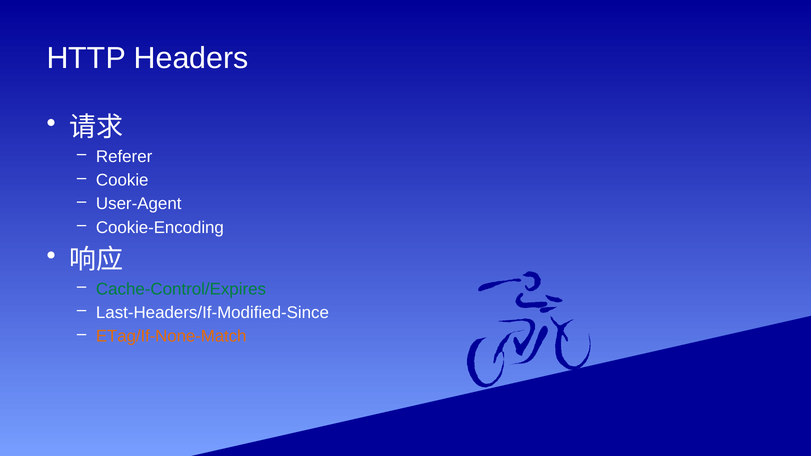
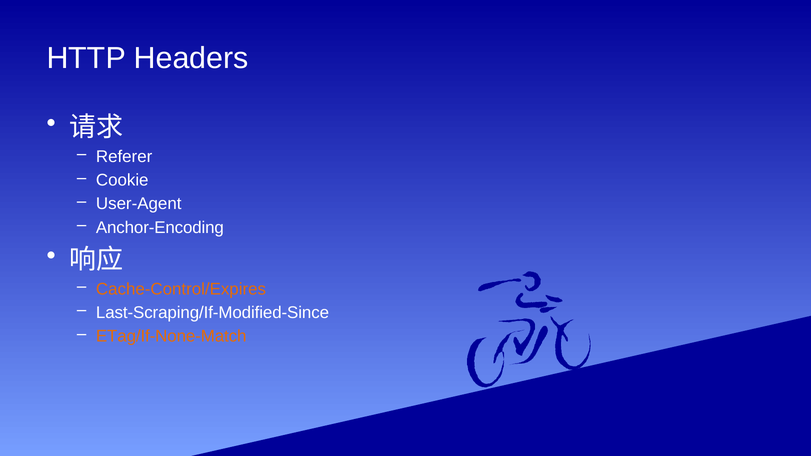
Cookie-Encoding: Cookie-Encoding -> Anchor-Encoding (160, 228)
Cache-Control/Expires colour: green -> orange (181, 289)
Last-Headers/If-Modified-Since: Last-Headers/If-Modified-Since -> Last-Scraping/If-Modified-Since (212, 313)
